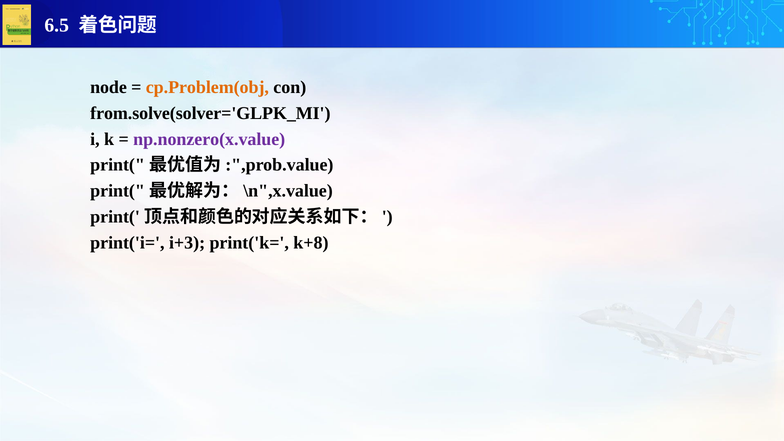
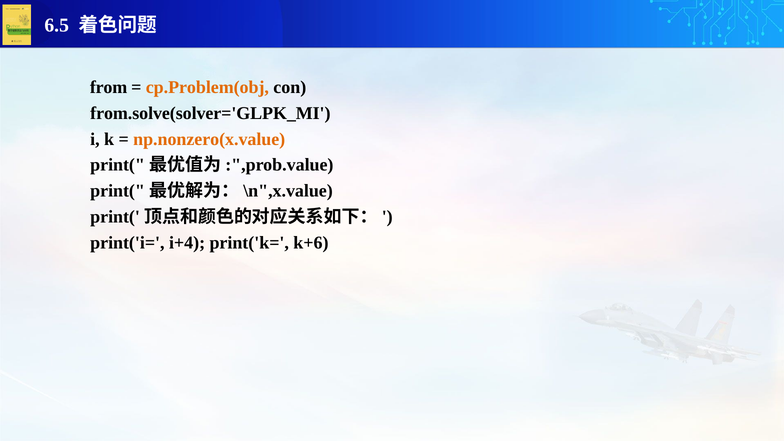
node: node -> from (109, 87)
np.nonzero(x.value colour: purple -> orange (209, 139)
i+3: i+3 -> i+4 (187, 243)
k+8: k+8 -> k+6 (311, 243)
